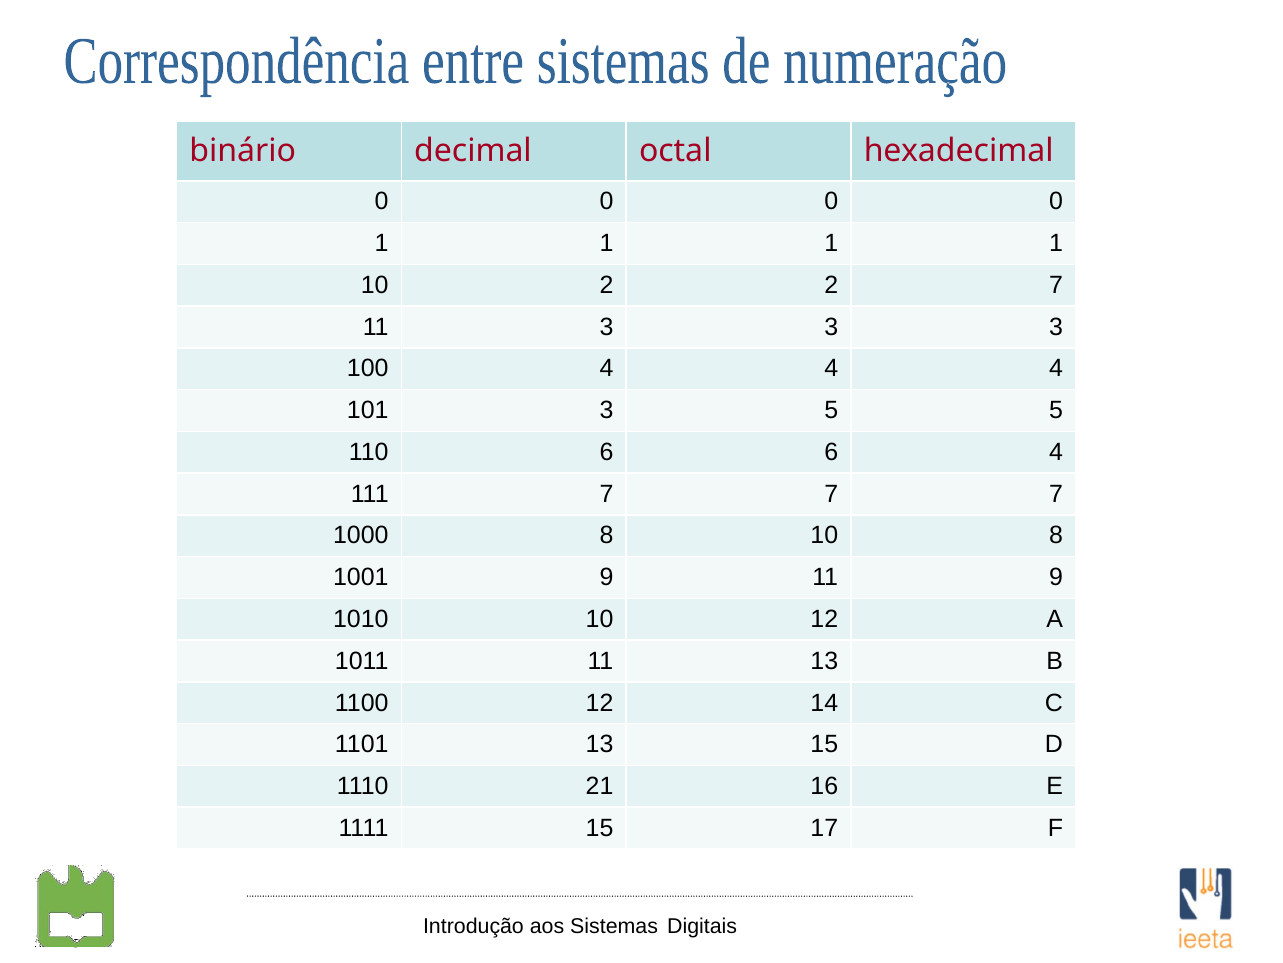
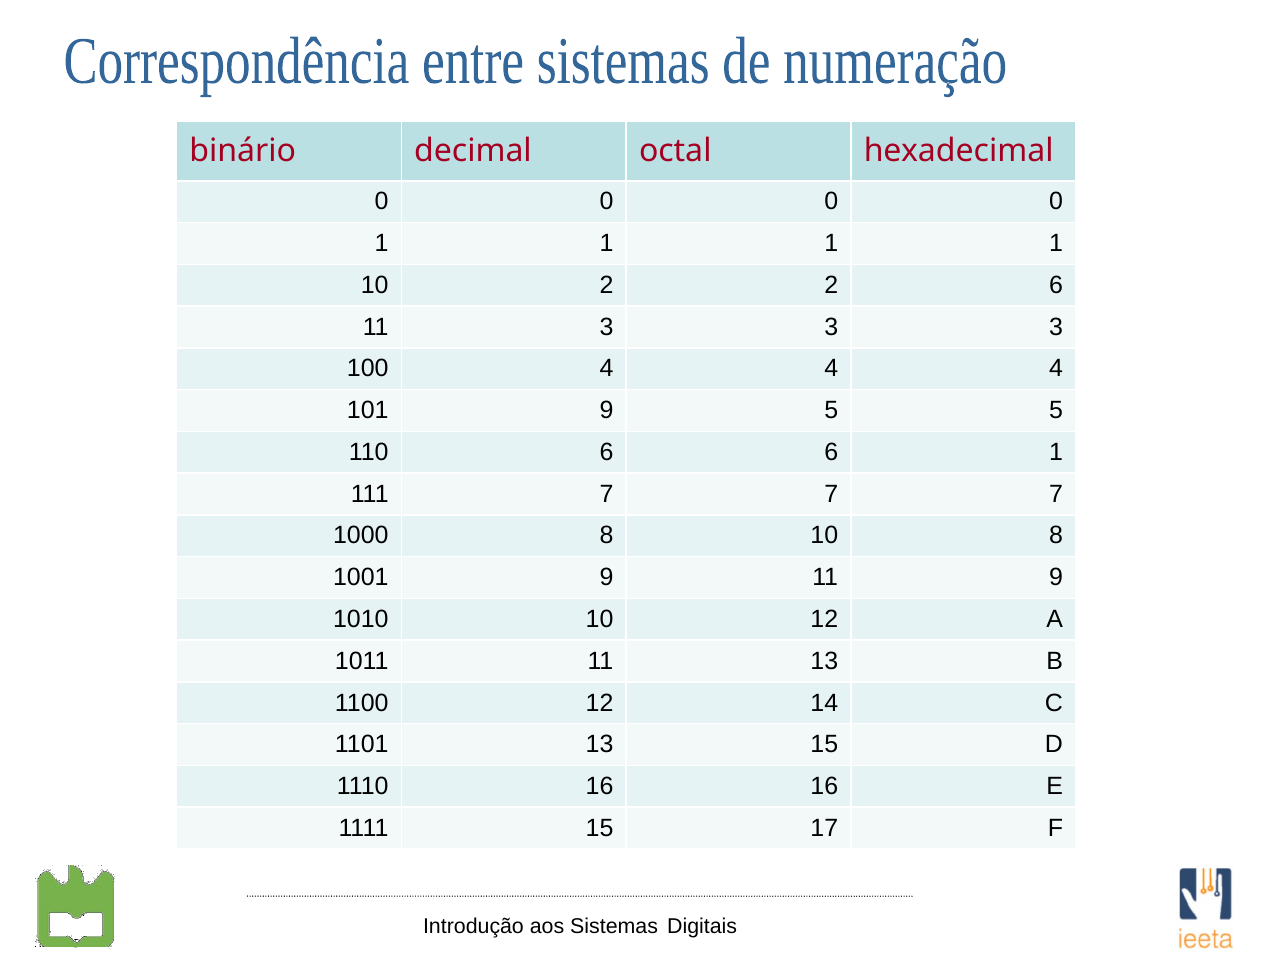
2 7: 7 -> 6 (1056, 285)
101 3: 3 -> 9 (606, 410)
6 4: 4 -> 1 (1056, 452)
1110 21: 21 -> 16 (600, 786)
